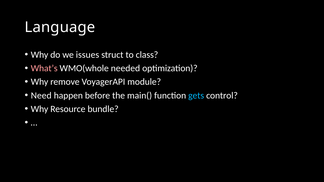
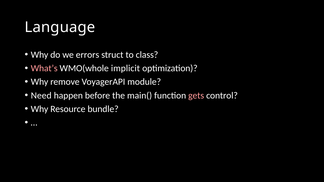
issues: issues -> errors (88, 55)
needed: needed -> implicit (125, 68)
gets colour: light blue -> pink (196, 96)
